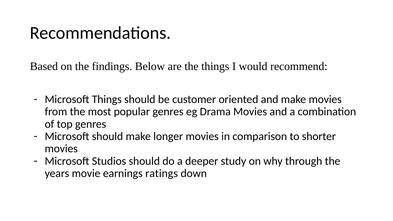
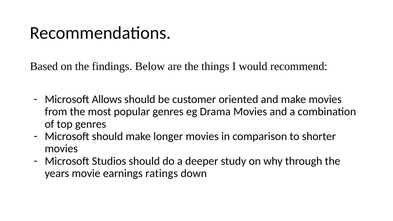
Microsoft Things: Things -> Allows (107, 99)
